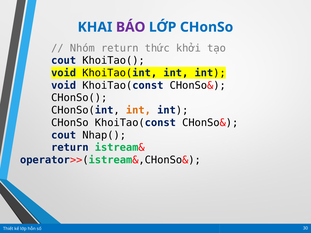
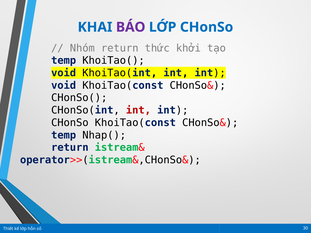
cout: cout -> temp (64, 61)
int colour: orange -> red (138, 110)
cout: cout -> temp (64, 135)
